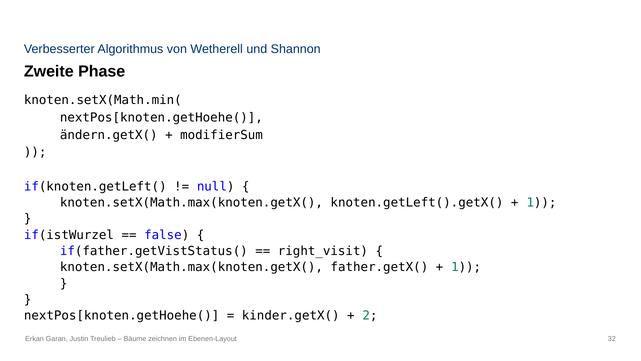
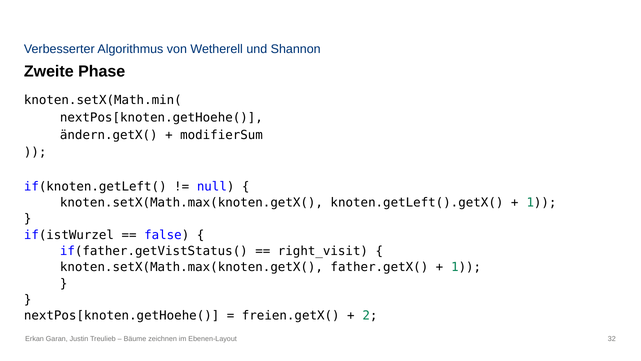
kinder.getX(: kinder.getX( -> freien.getX( (291, 315)
